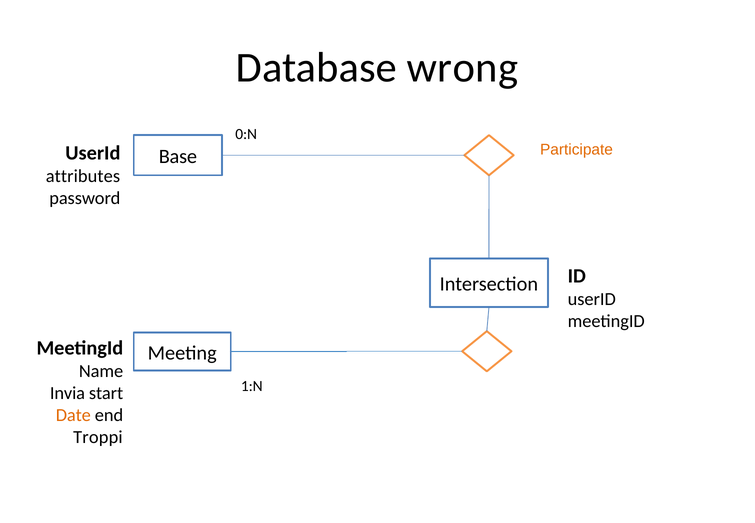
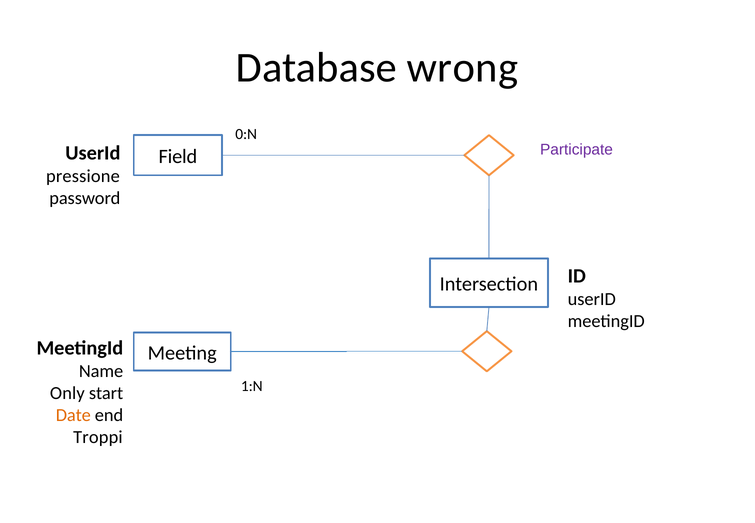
Participate colour: orange -> purple (577, 150)
Base: Base -> Field (178, 157)
attributes: attributes -> pressione (83, 176)
Invia: Invia -> Only (67, 393)
